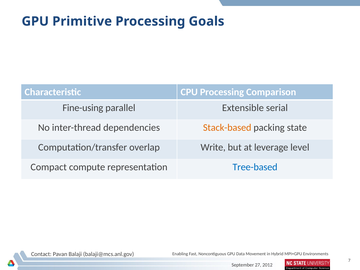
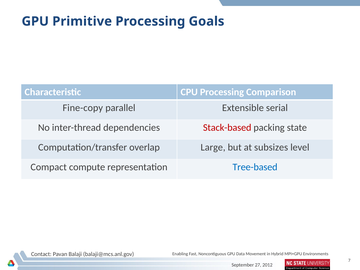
Fine-using: Fine-using -> Fine-copy (83, 108)
Stack-based colour: orange -> red (227, 128)
Write: Write -> Large (213, 147)
leverage: leverage -> subsizes (271, 147)
